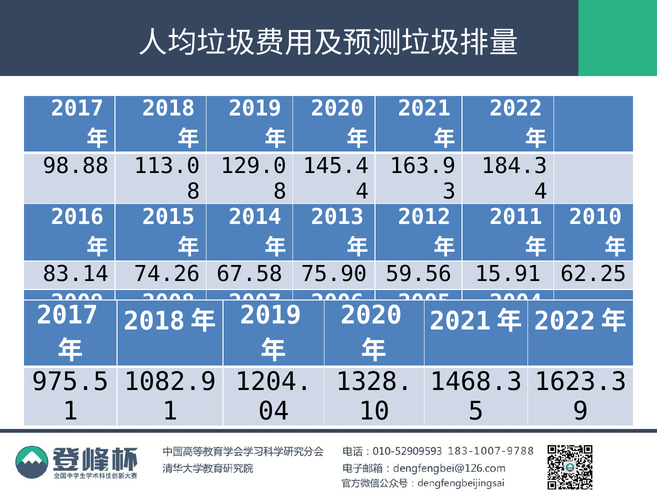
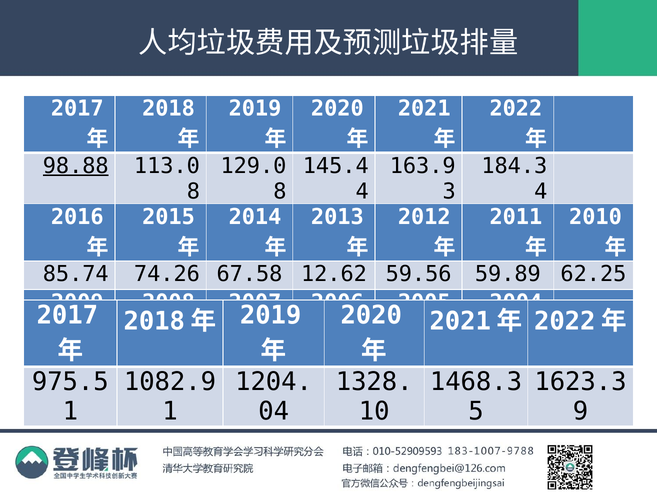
98.88 underline: none -> present (76, 166)
83.14: 83.14 -> 85.74 (76, 274)
75.90: 75.90 -> 12.62 (334, 274)
15.91: 15.91 -> 59.89 (508, 274)
